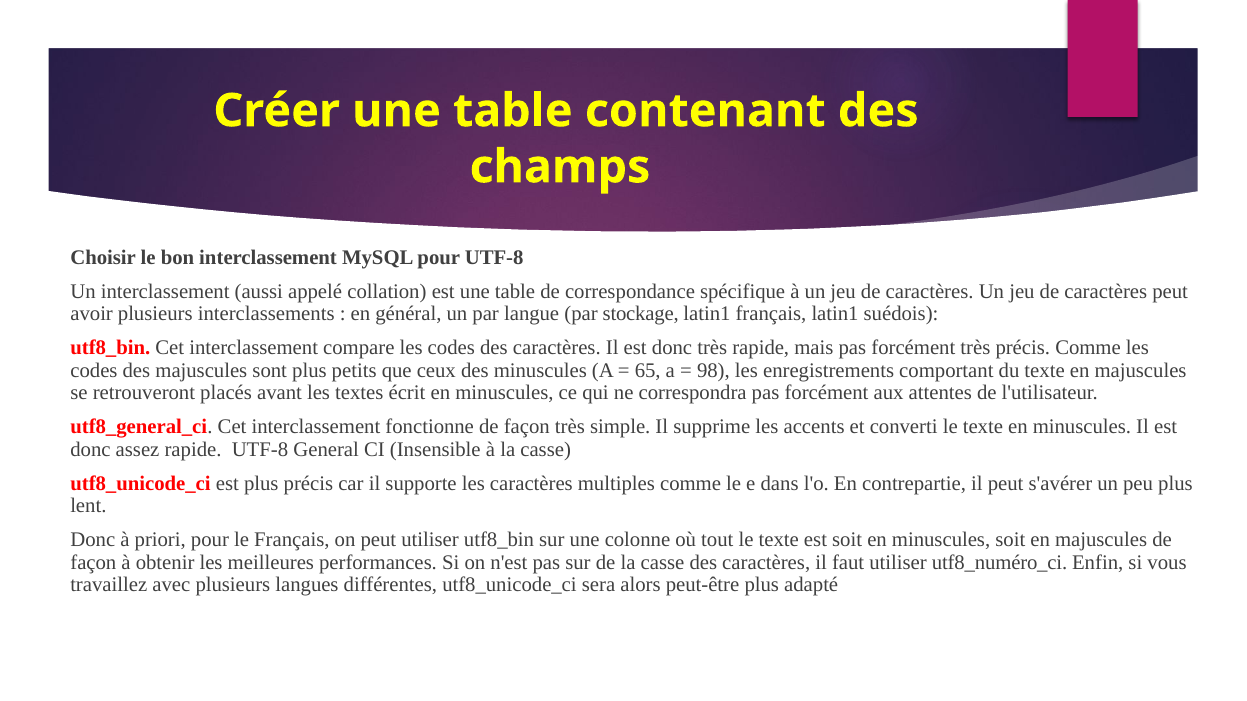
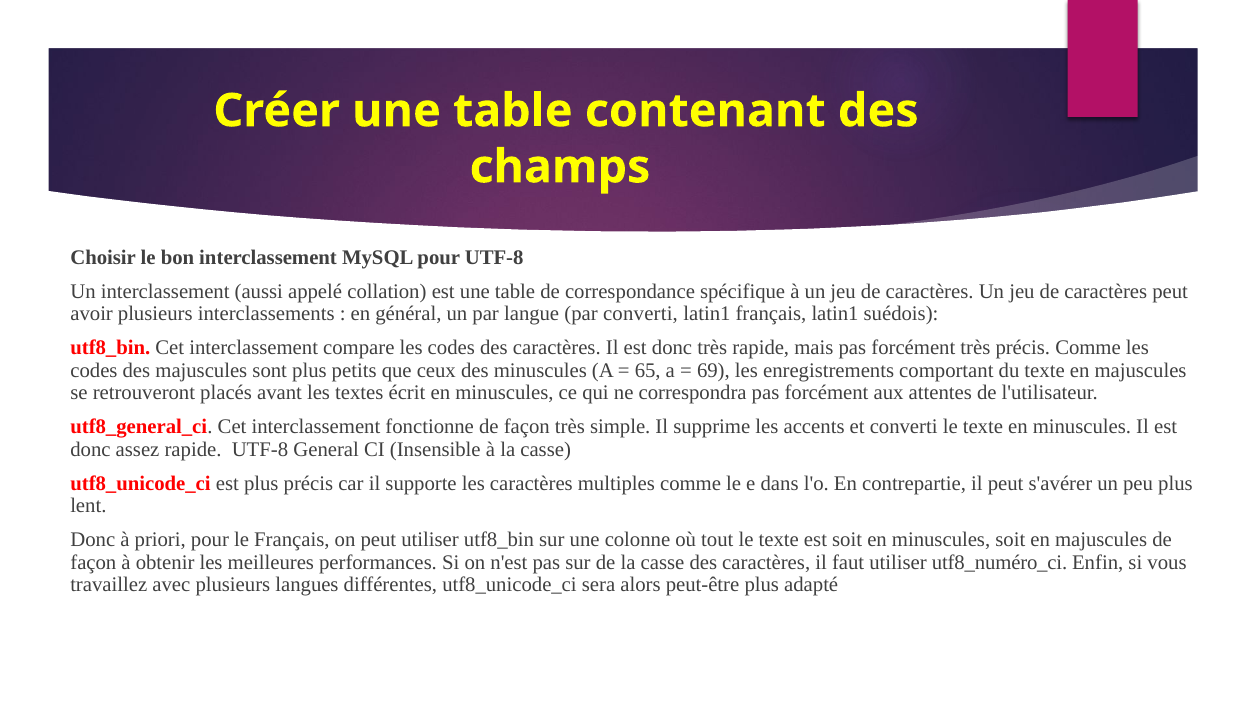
par stockage: stockage -> converti (640, 314)
98: 98 -> 69 (713, 371)
